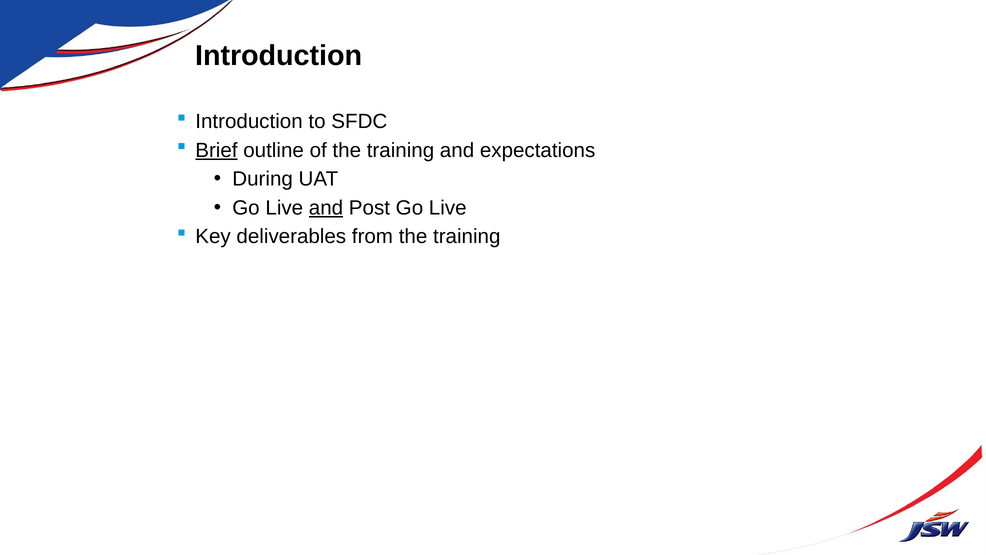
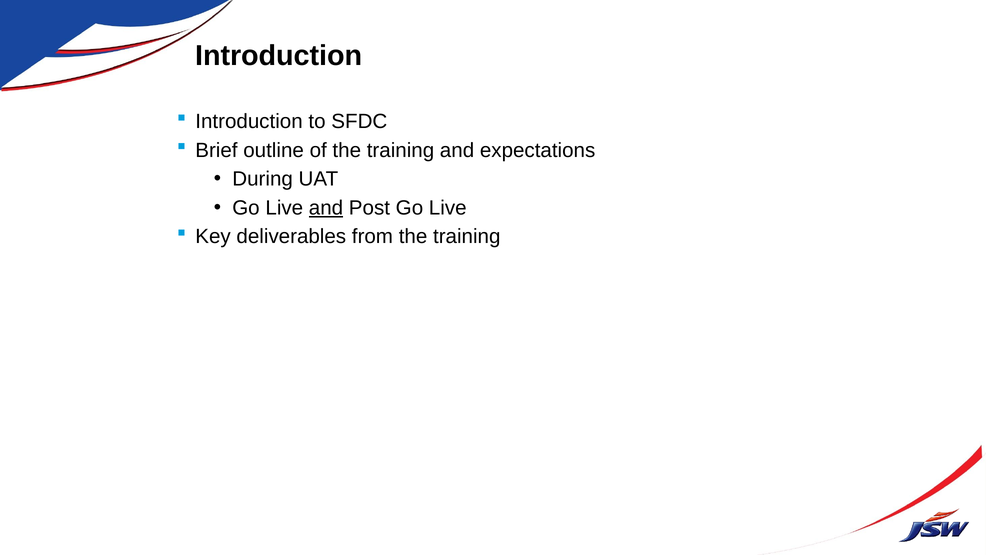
Brief underline: present -> none (216, 150)
